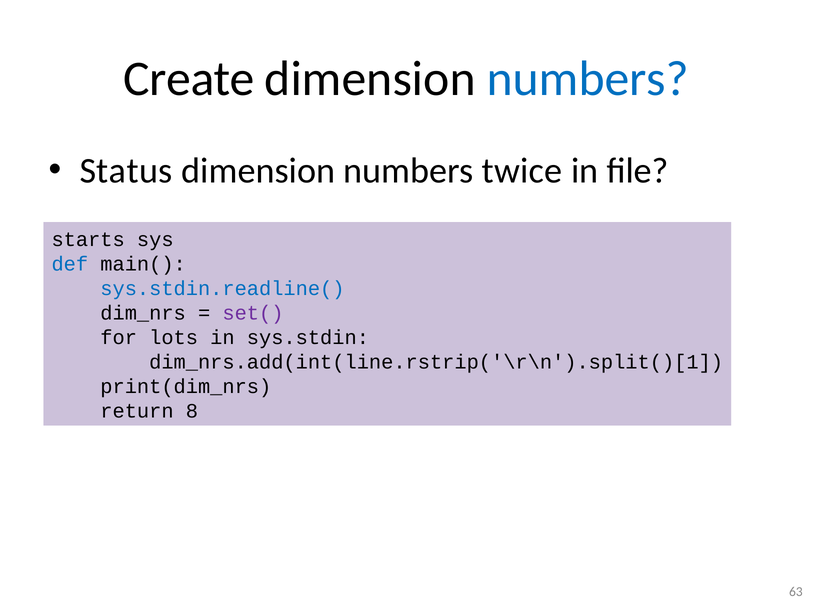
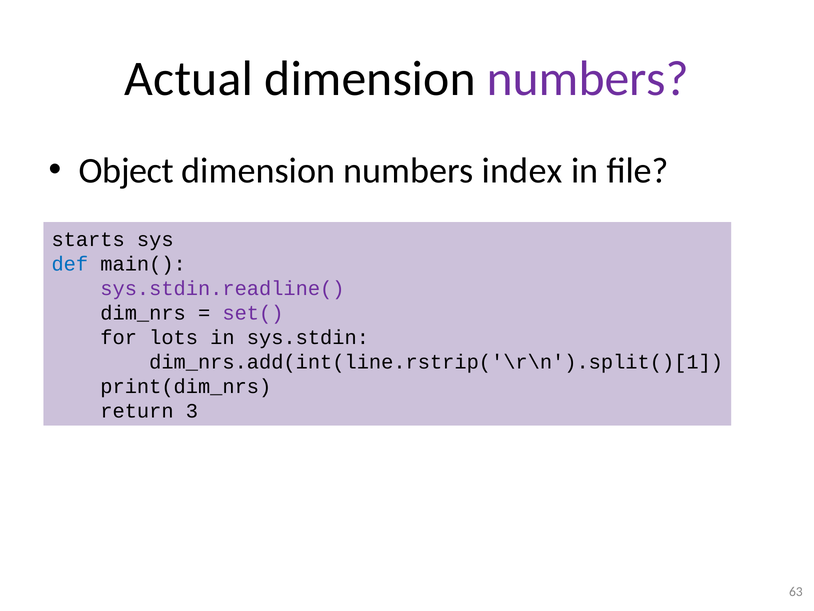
Create: Create -> Actual (189, 79)
numbers colour: blue -> purple (588, 79)
Status: Status -> Object (126, 171)
twice: twice -> index (522, 171)
sys.stdin.readline( colour: blue -> purple (222, 288)
8: 8 -> 3 (192, 410)
